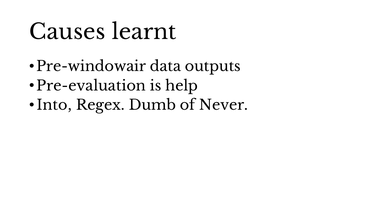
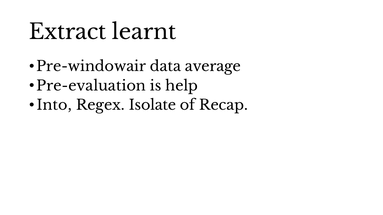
Causes: Causes -> Extract (68, 32)
outputs: outputs -> average (213, 66)
Dumb: Dumb -> Isolate (153, 105)
Never: Never -> Recap (224, 105)
